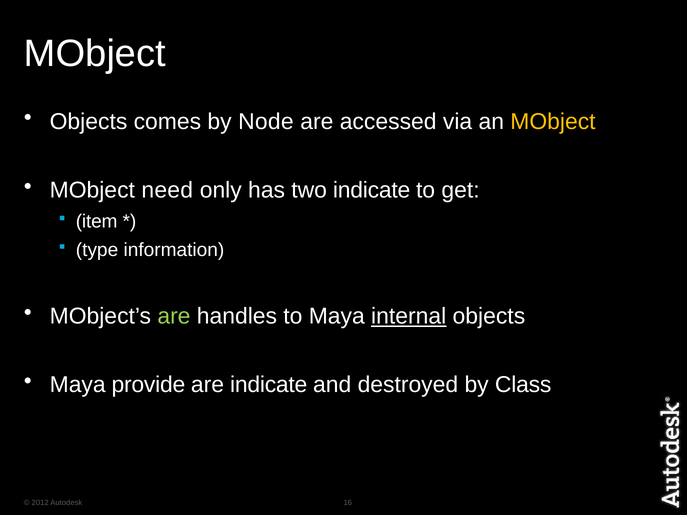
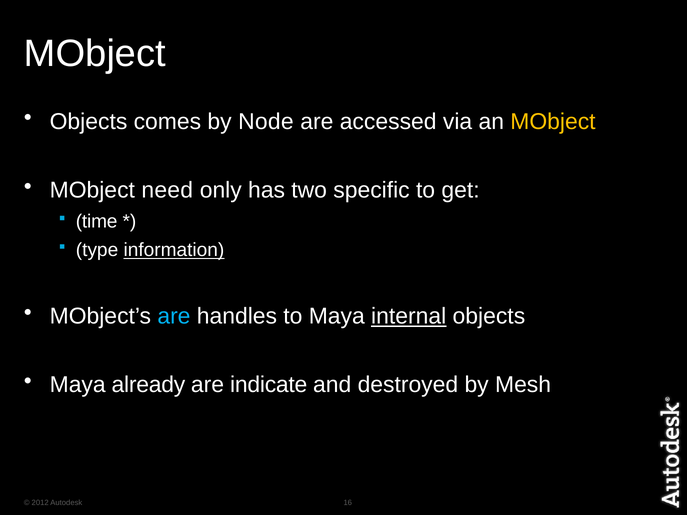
two indicate: indicate -> specific (372, 190)
item: item -> time (97, 222)
information underline: none -> present (174, 250)
are colour: light green -> light blue (174, 316)
provide: provide -> already (148, 385)
Class: Class -> Mesh (523, 385)
